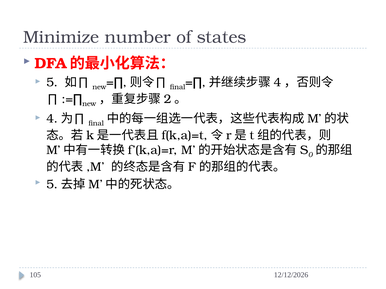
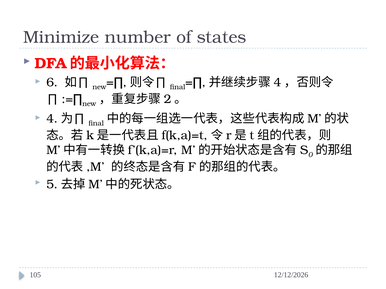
5: 5 -> 6 (52, 82)
